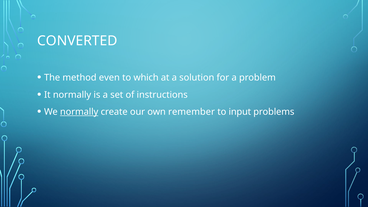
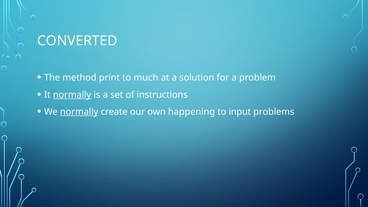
even: even -> print (109, 78)
which: which -> much (146, 78)
normally underline: none -> present (72, 95)
remember: remember -> happening (192, 112)
